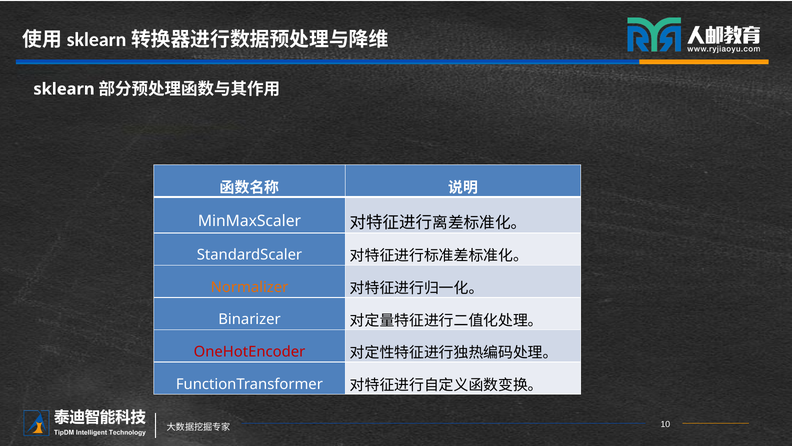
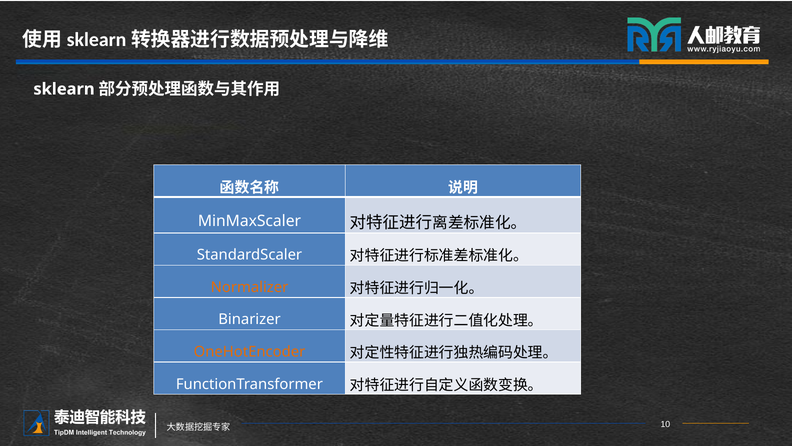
OneHotEncoder colour: red -> orange (249, 351)
